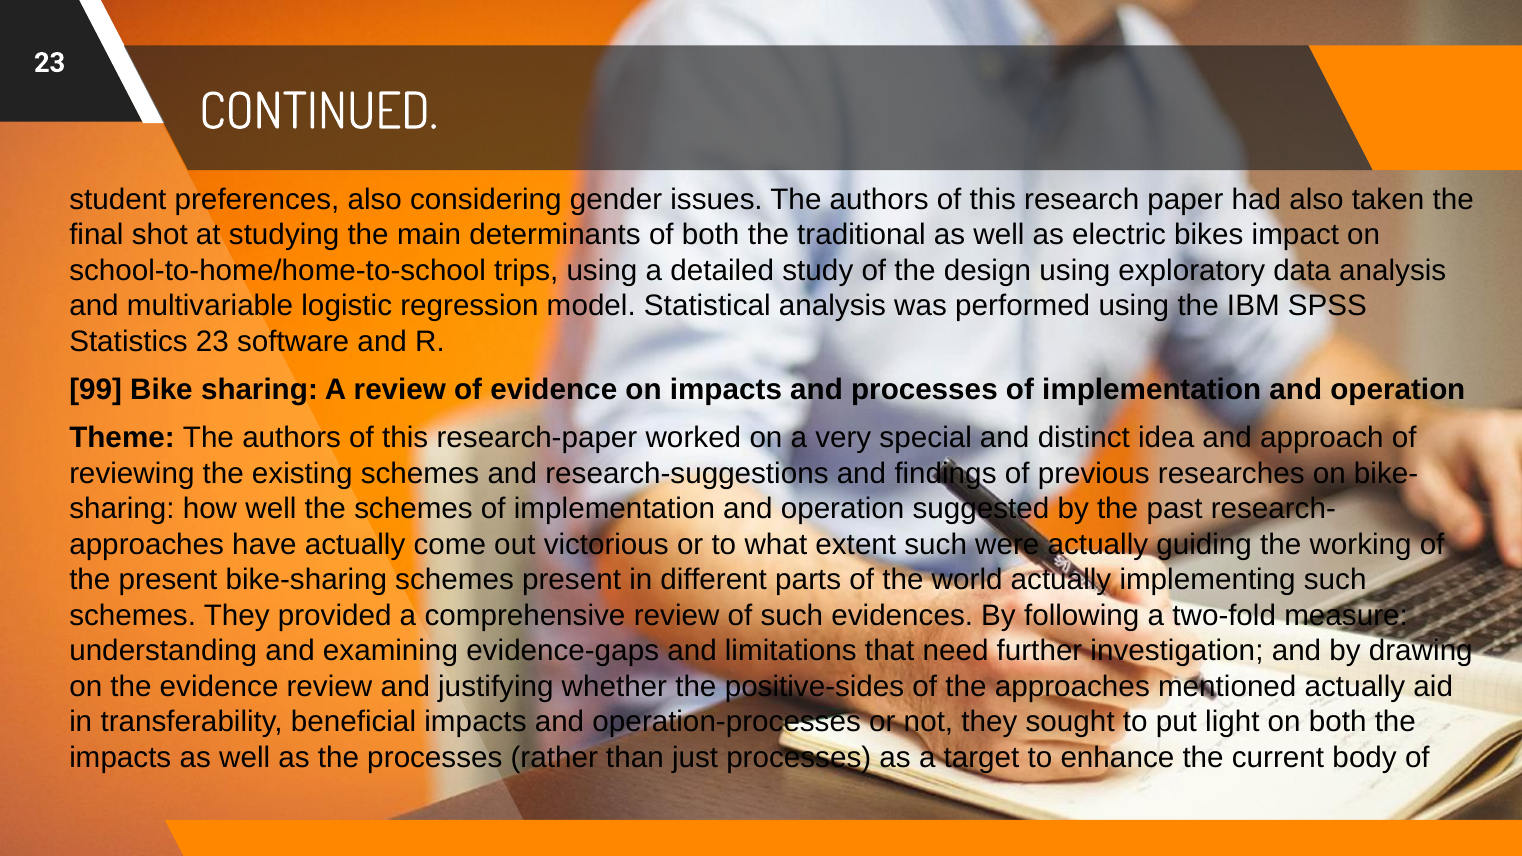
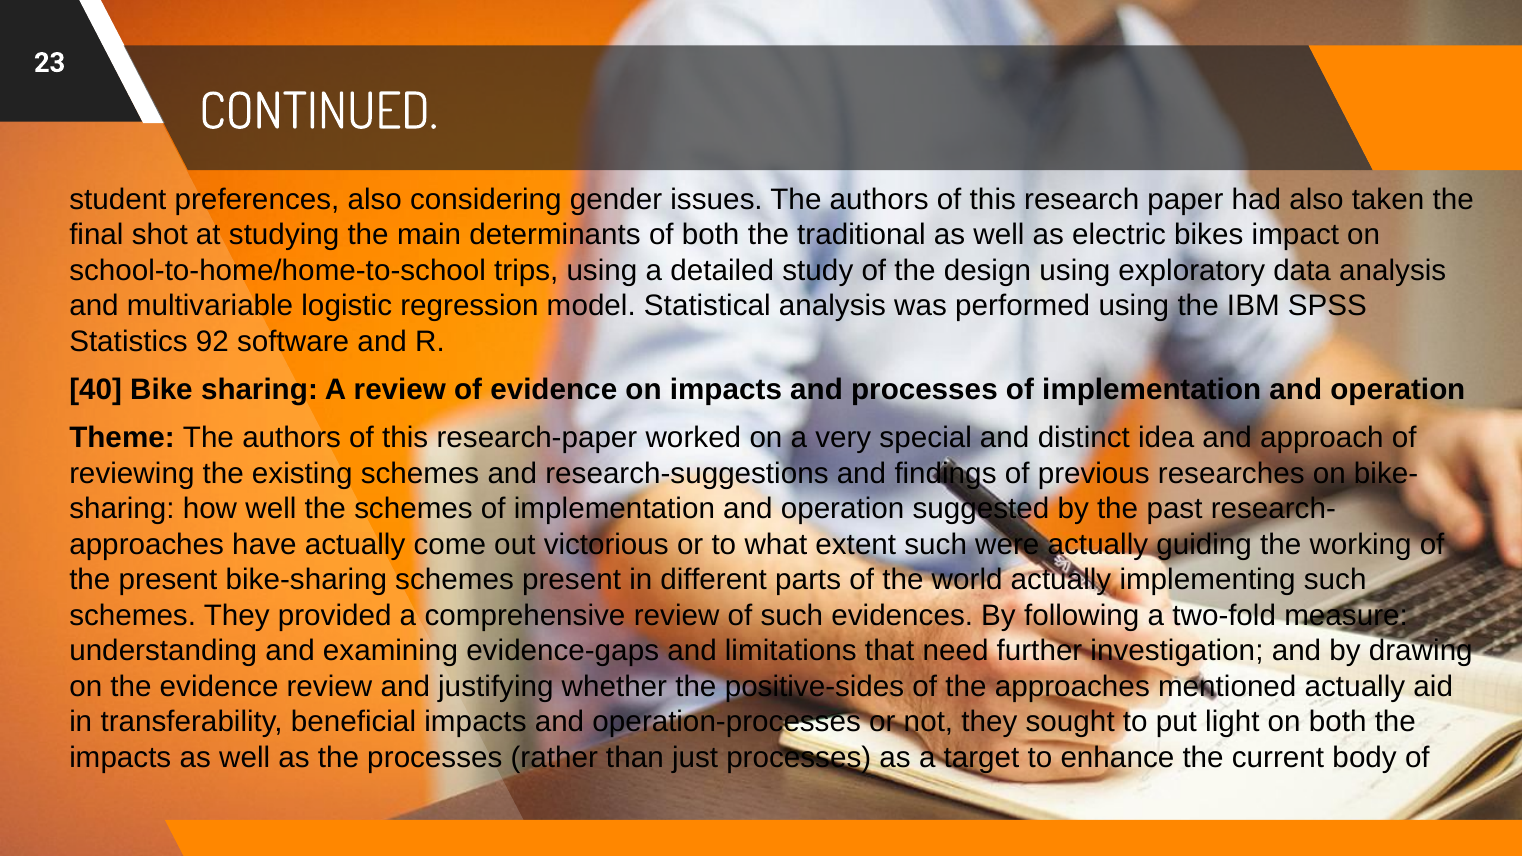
Statistics 23: 23 -> 92 (212, 341)
99: 99 -> 40 (96, 390)
